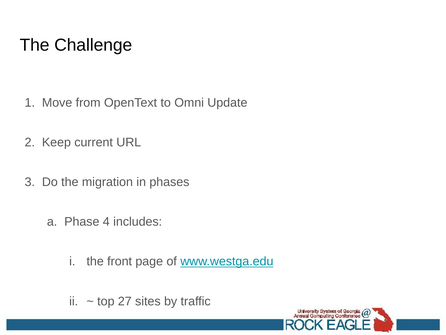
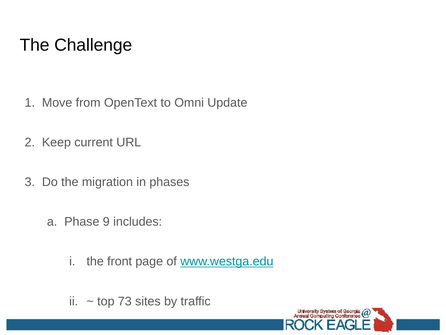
4: 4 -> 9 (106, 222)
27: 27 -> 73 (125, 301)
